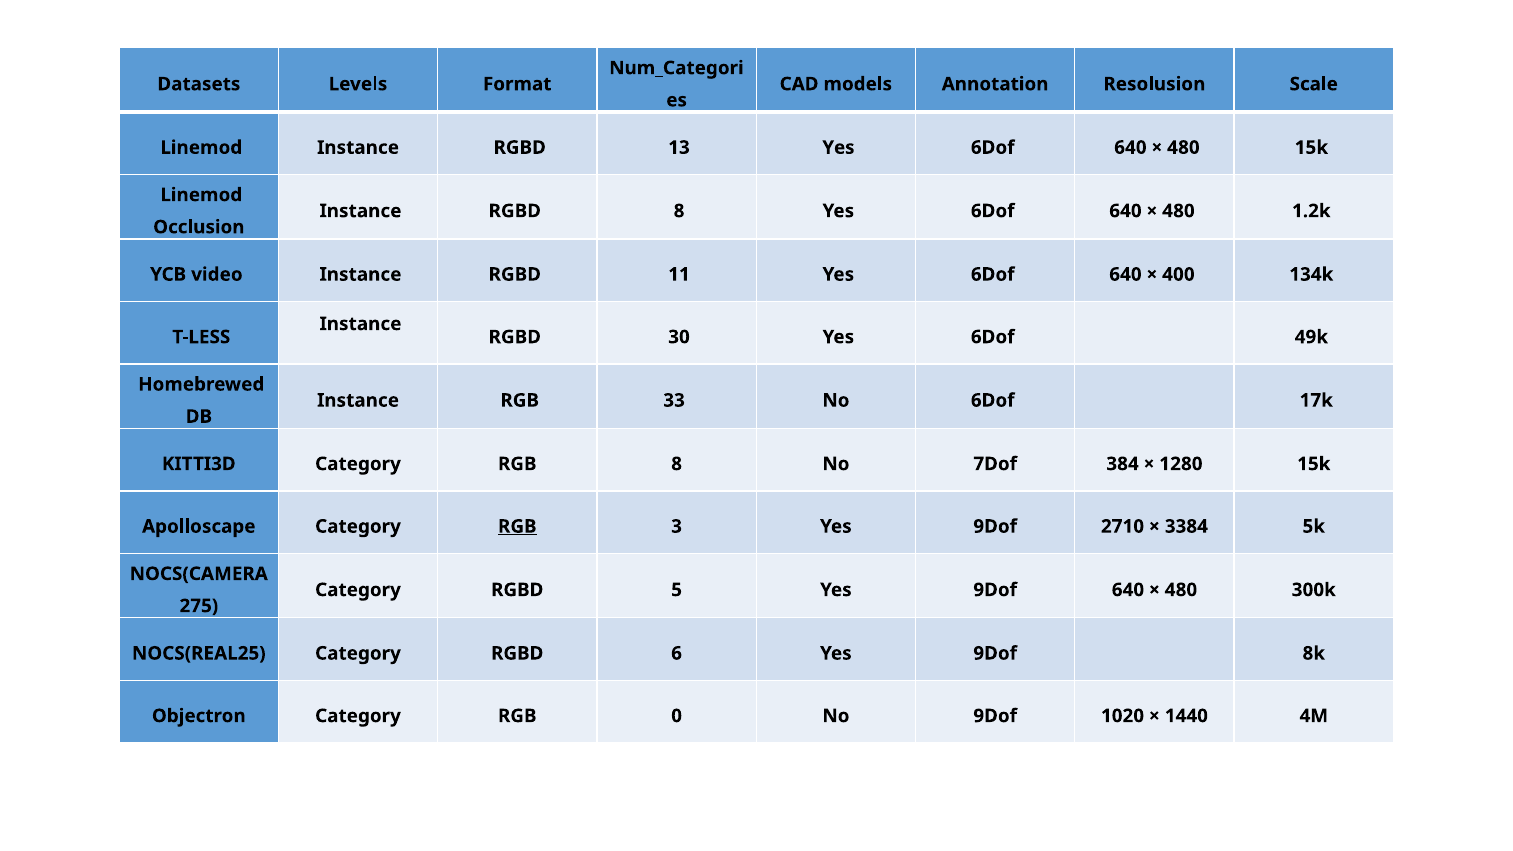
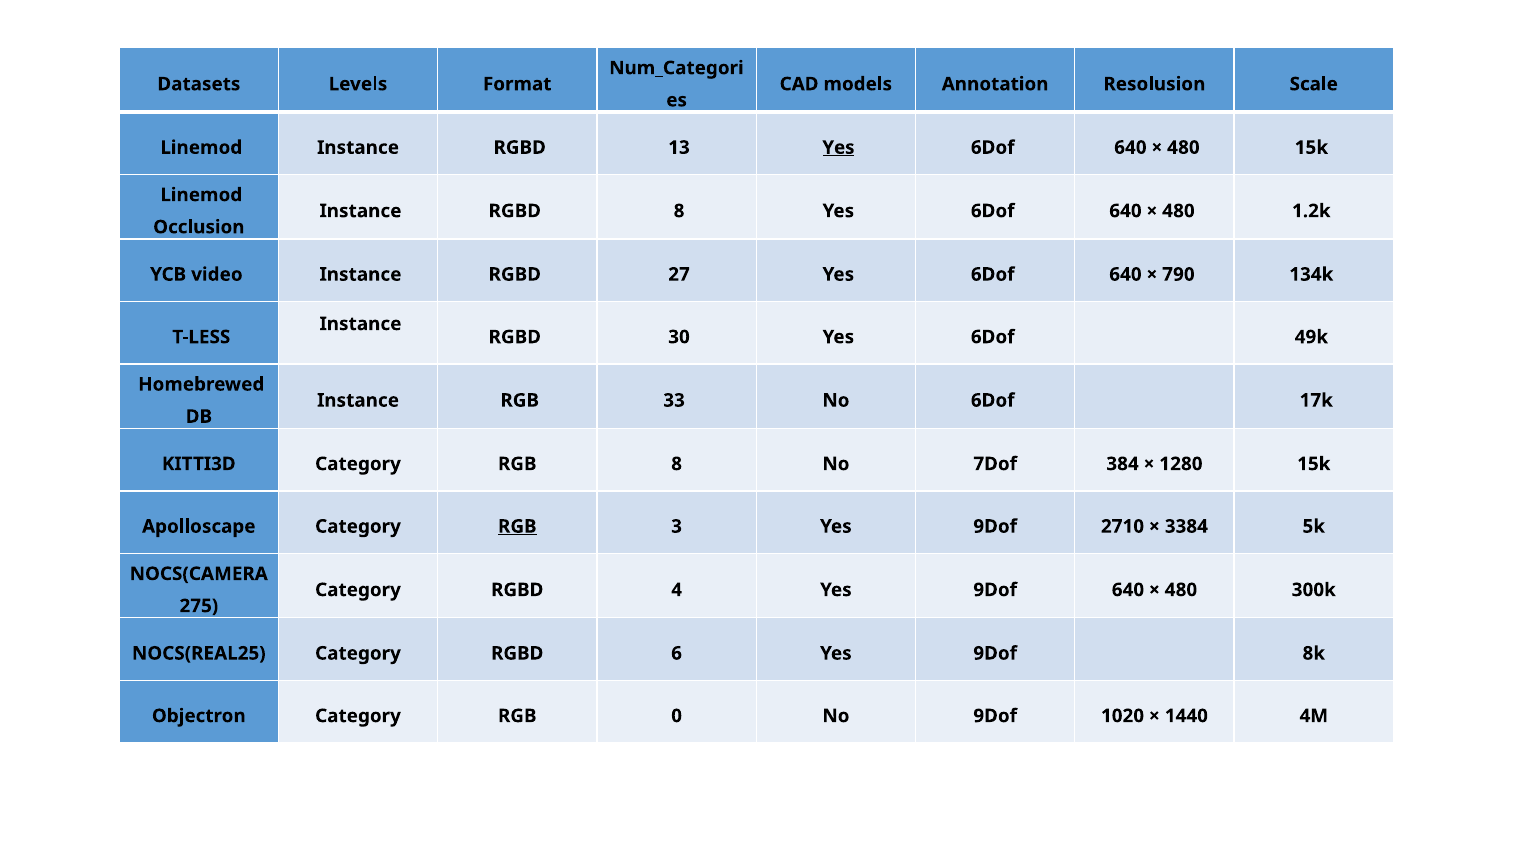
Yes underline: none -> present (838, 148)
11: 11 -> 27 (679, 274)
400: 400 -> 790 (1178, 274)
5: 5 -> 4 (677, 590)
